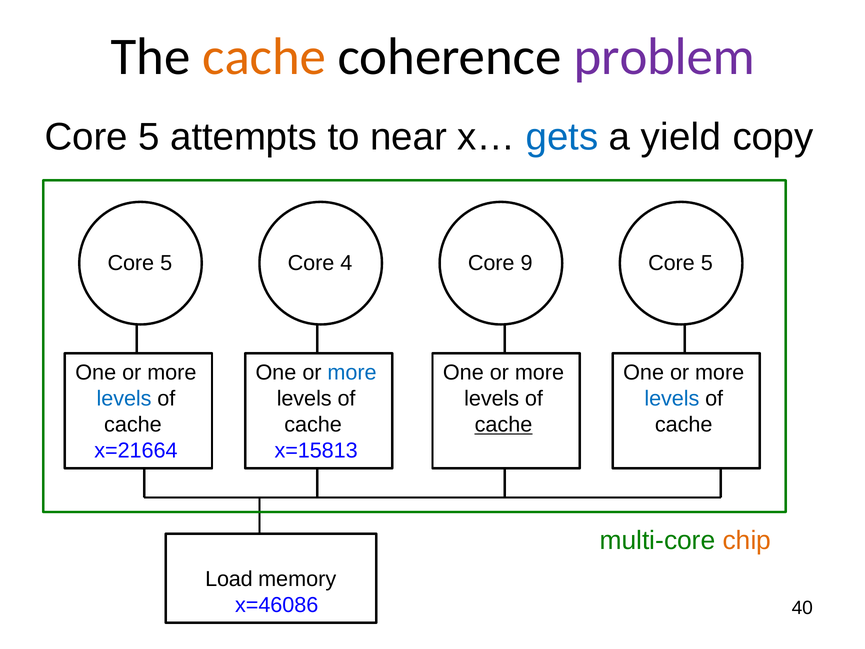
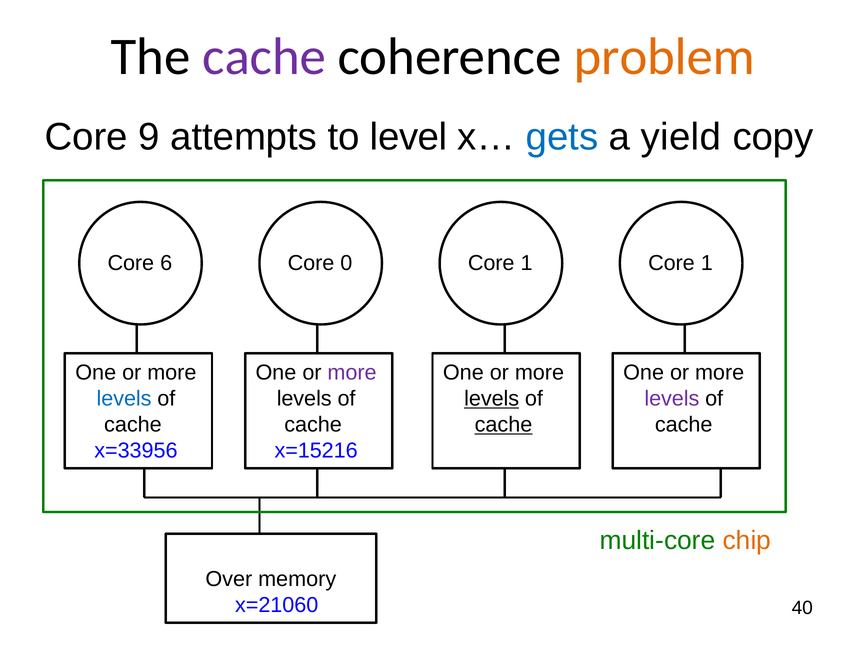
cache colour: orange -> purple (264, 57)
problem colour: purple -> orange (665, 57)
5: 5 -> 9 (149, 137)
near: near -> level (409, 137)
5: 5 -> 6 (166, 263)
4: 4 -> 0 (346, 263)
9: 9 -> 1 (527, 263)
5: 5 -> 1 (707, 263)
more colour: blue -> purple (352, 373)
levels underline: none -> present (492, 399)
levels colour: blue -> purple (672, 399)
x=21664: x=21664 -> x=33956 (136, 450)
x=15813: x=15813 -> x=15216 (316, 450)
Load: Load -> Over (229, 579)
x=46086: x=46086 -> x=21060 (277, 605)
